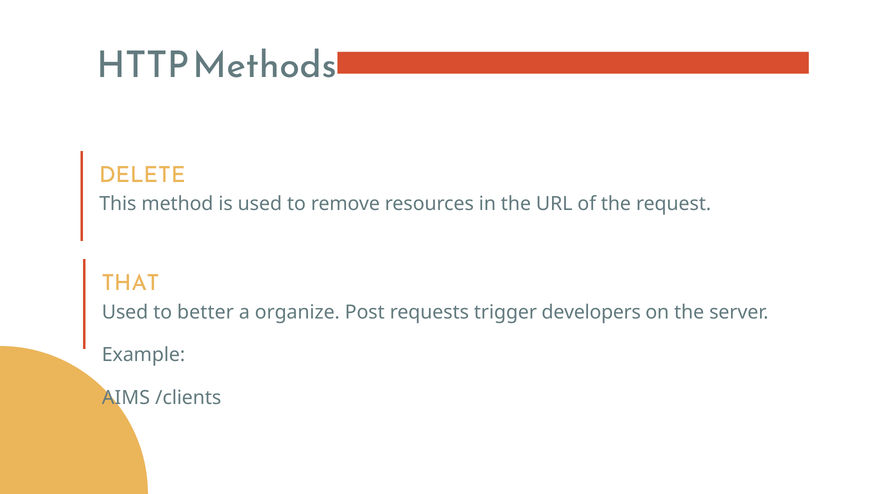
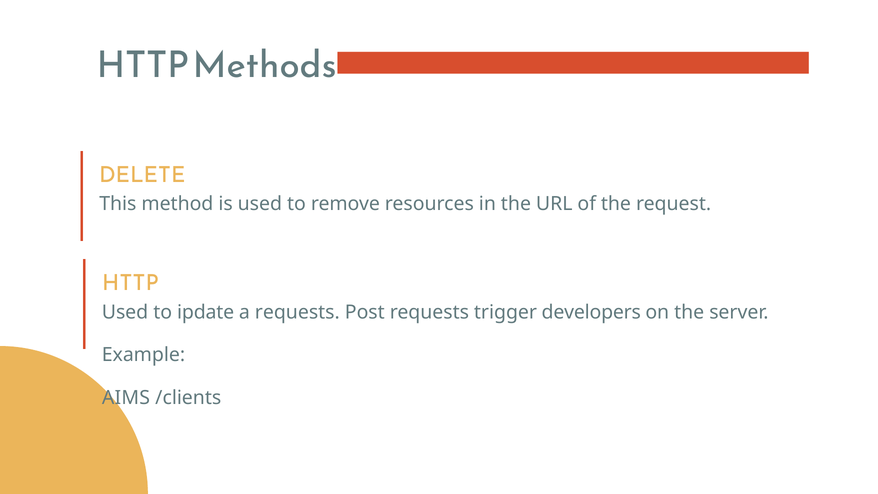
THAT: THAT -> HTTP (130, 283)
better: better -> ipdate (206, 312)
a organize: organize -> requests (297, 312)
